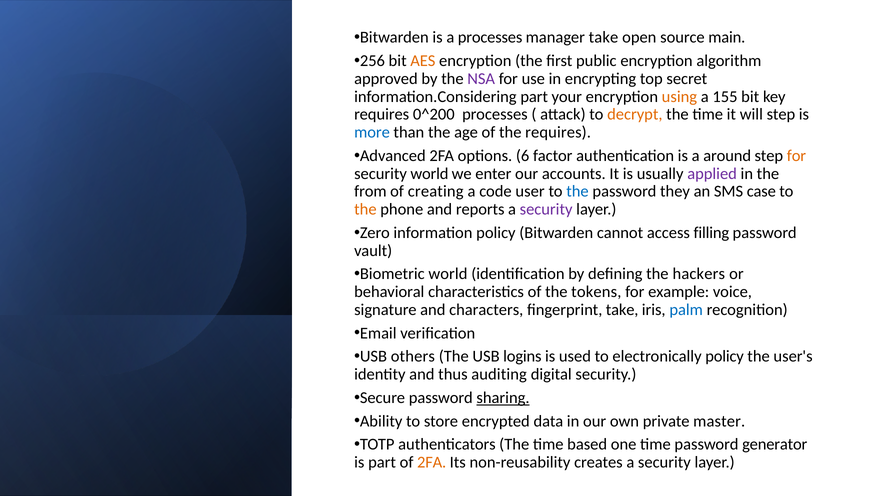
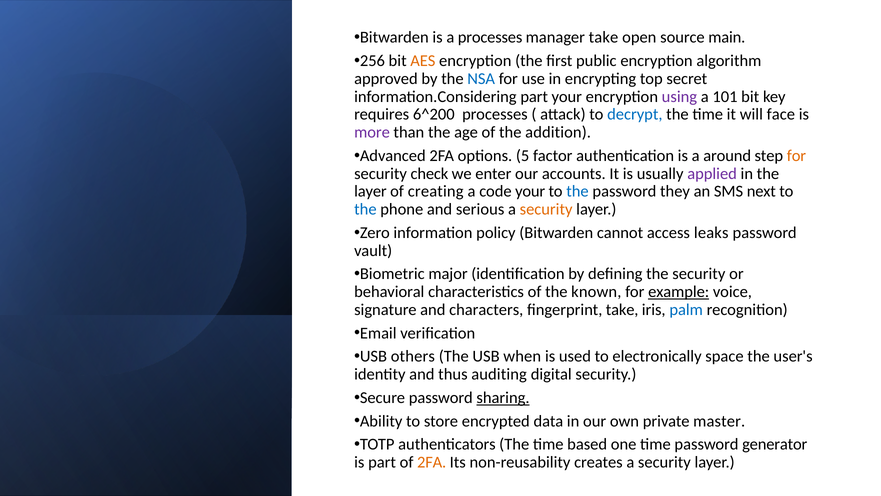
NSA colour: purple -> blue (481, 79)
using colour: orange -> purple (679, 97)
155: 155 -> 101 (725, 97)
0^200: 0^200 -> 6^200 (434, 114)
decrypt colour: orange -> blue (635, 114)
will step: step -> face (781, 114)
more colour: blue -> purple (372, 132)
the requires: requires -> addition (558, 132)
6: 6 -> 5 (523, 156)
security world: world -> check (429, 173)
from: from -> layer (370, 191)
code user: user -> your (530, 191)
case: case -> next (761, 191)
the colour: orange -> blue (365, 209)
reports: reports -> serious (480, 209)
security colour: purple -> orange (546, 209)
filling: filling -> leaks (711, 232)
Biometric world: world -> major (448, 274)
the hackers: hackers -> security (699, 274)
tokens: tokens -> known (596, 292)
example underline: none -> present (679, 292)
logins: logins -> when (522, 356)
electronically policy: policy -> space (724, 356)
